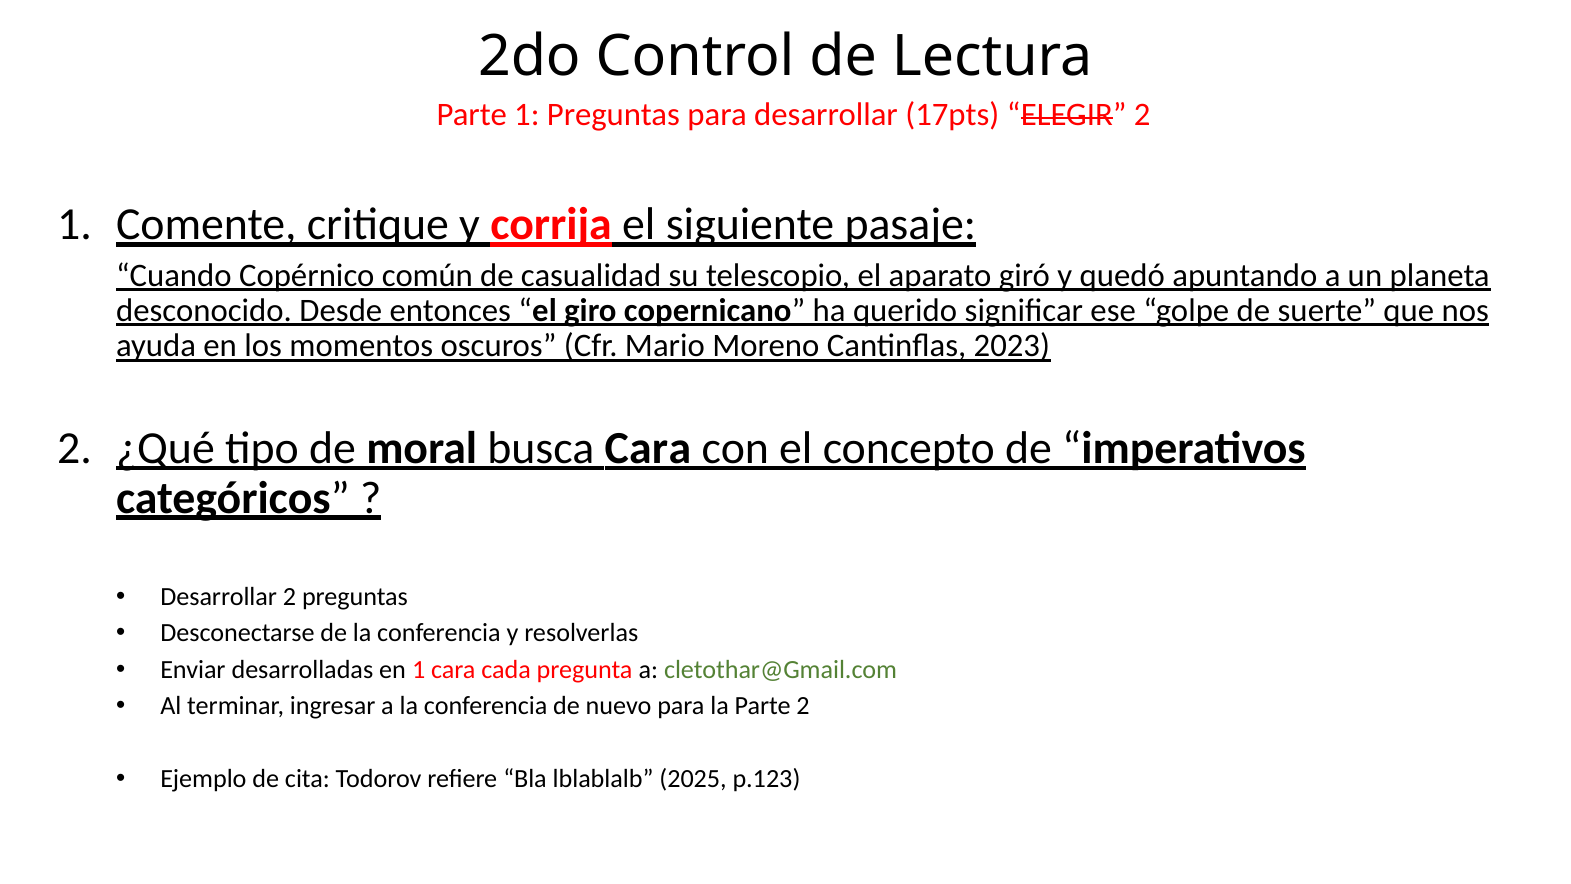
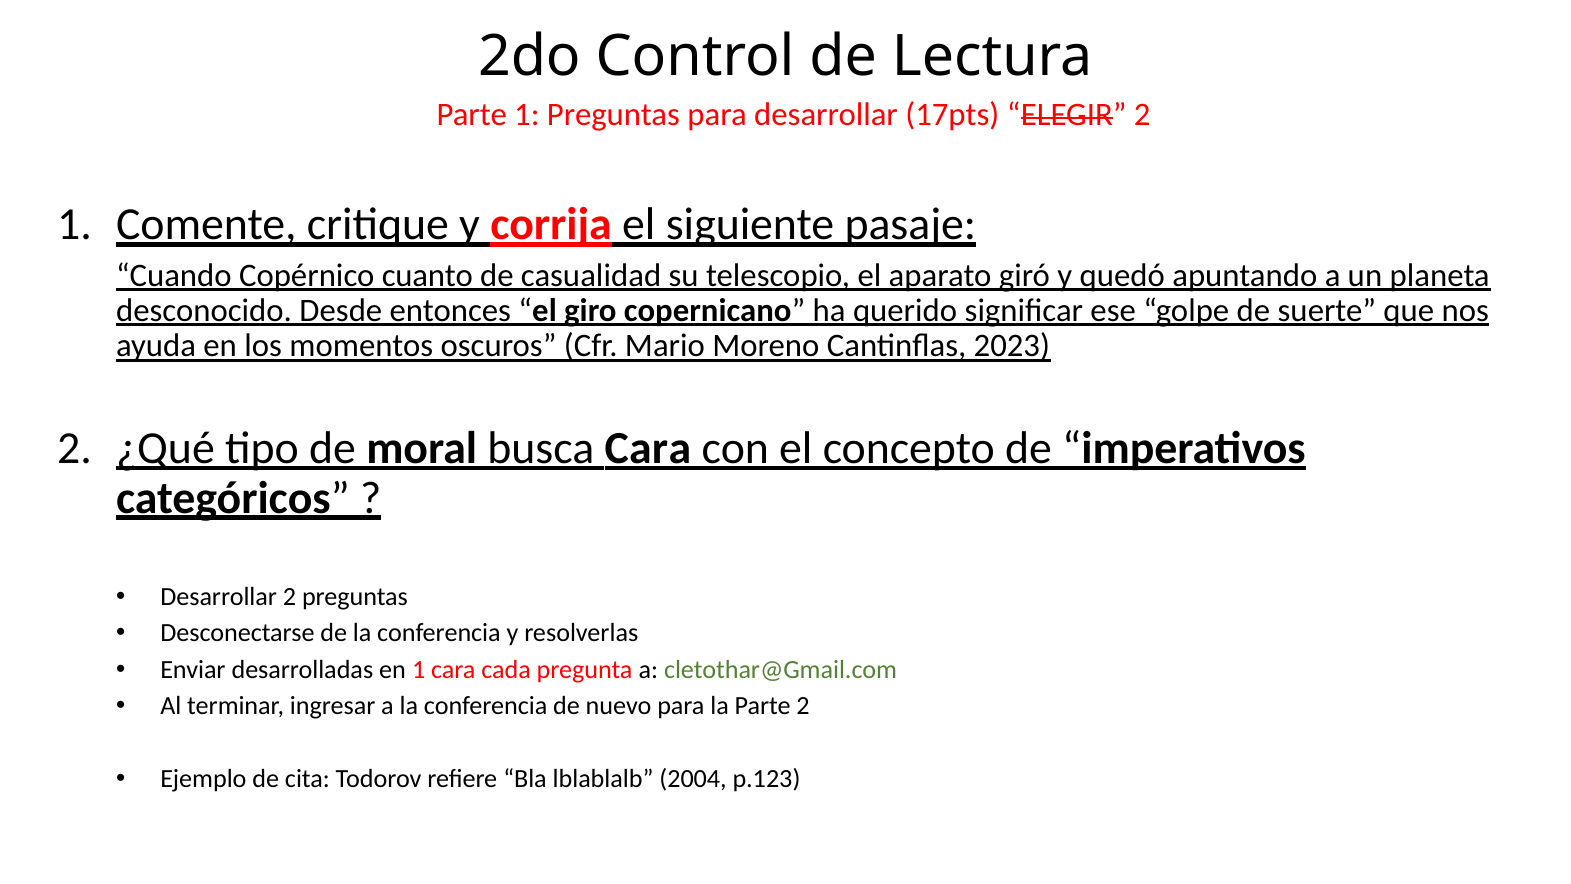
común: común -> cuanto (427, 275)
2025: 2025 -> 2004 (693, 779)
